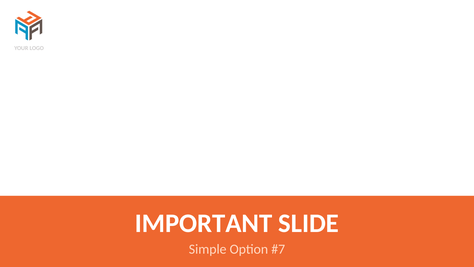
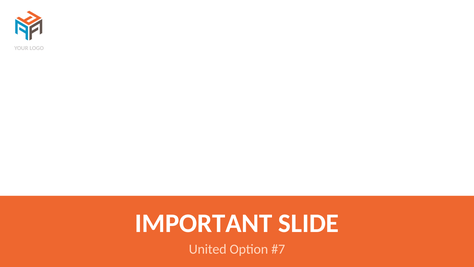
Simple: Simple -> United (208, 249)
